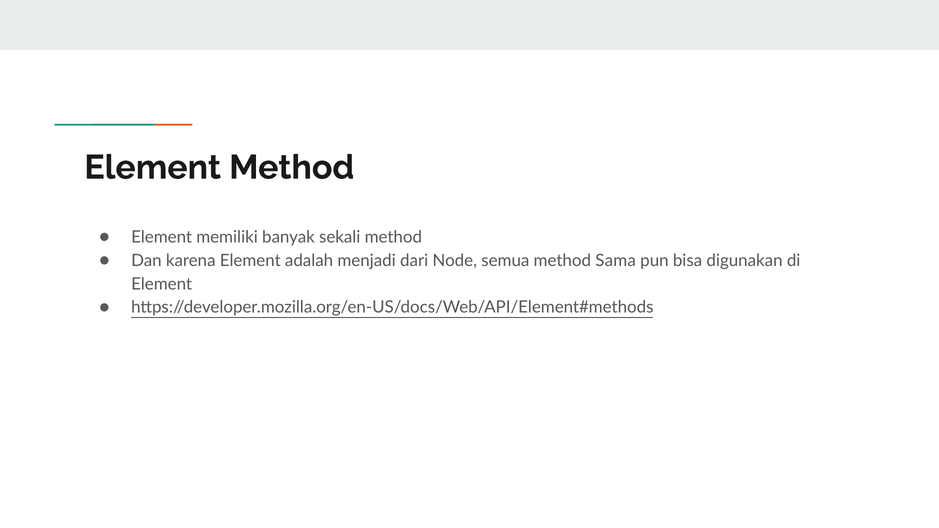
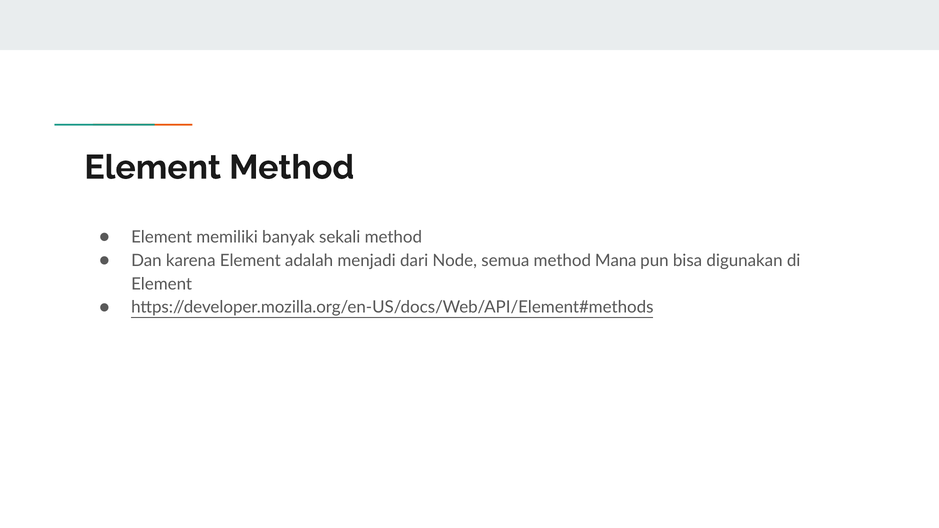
Sama: Sama -> Mana (616, 261)
